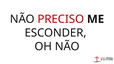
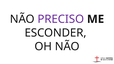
PRECISO colour: red -> purple (61, 19)
